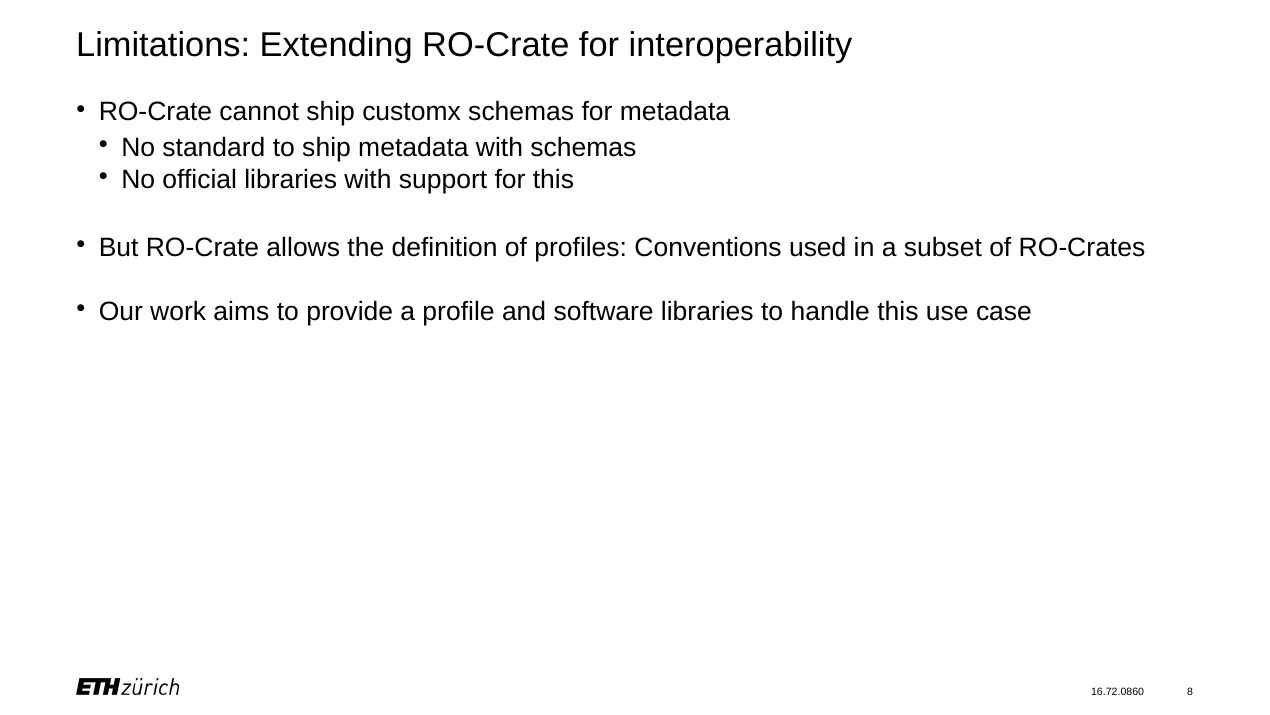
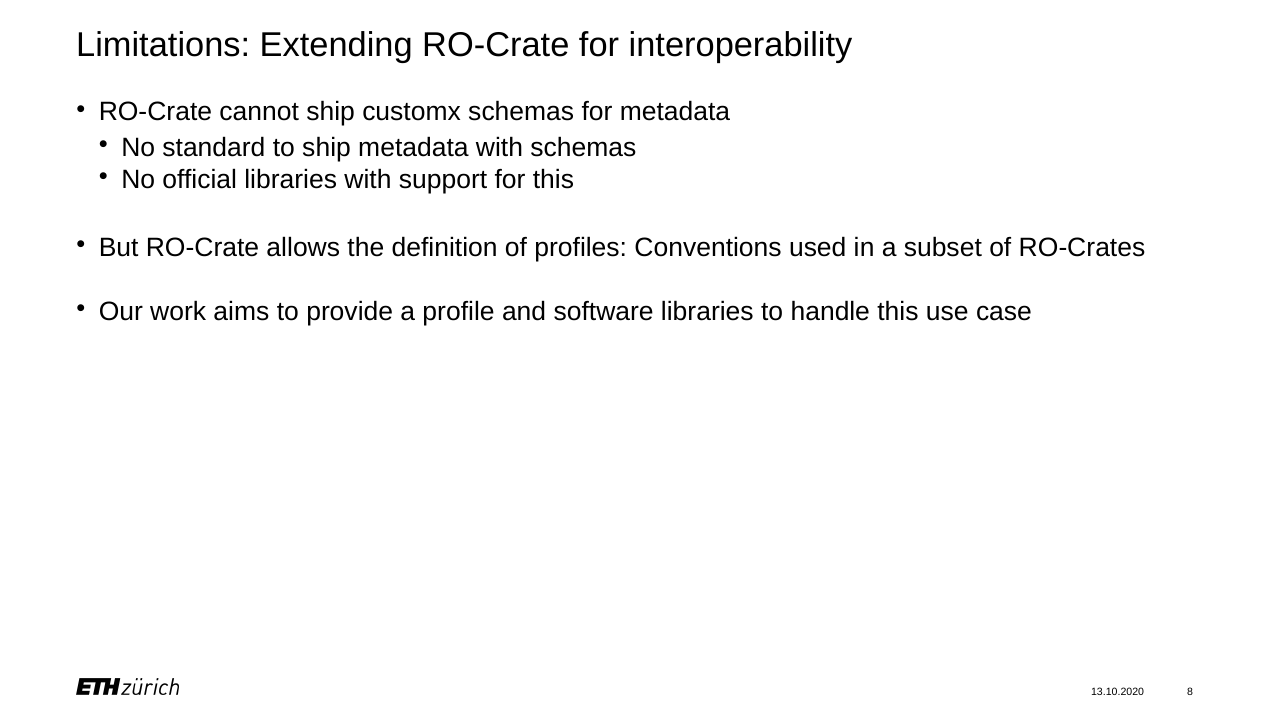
16.72.0860: 16.72.0860 -> 13.10.2020 (1118, 691)
